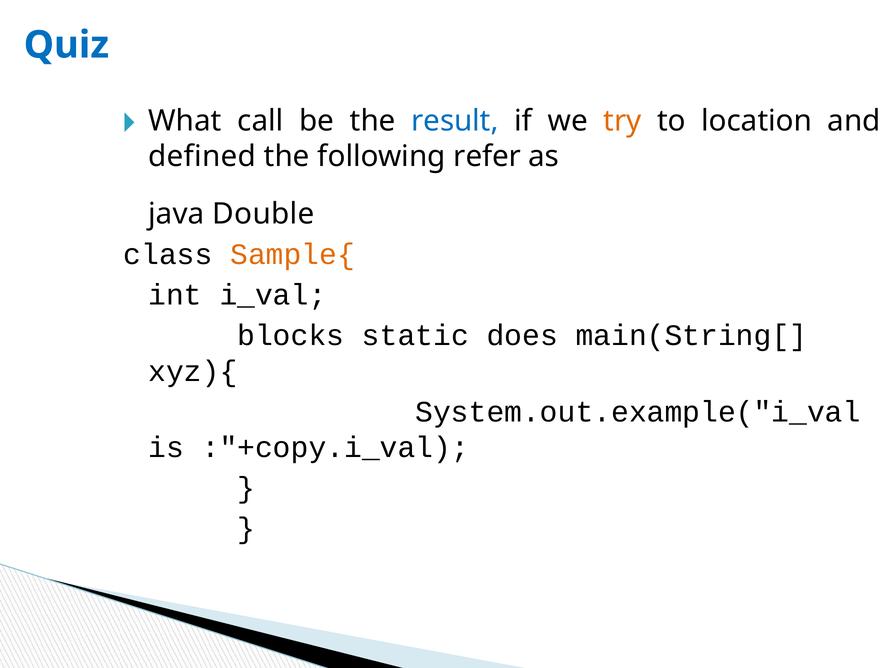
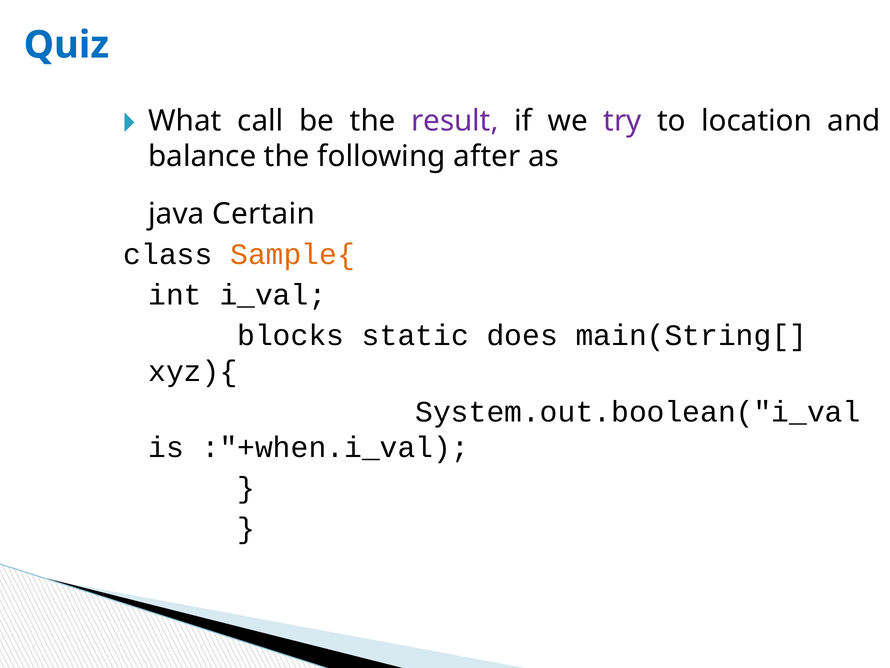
result colour: blue -> purple (455, 121)
try colour: orange -> purple (622, 121)
defined: defined -> balance (202, 156)
refer: refer -> after (487, 156)
Double: Double -> Certain (263, 214)
System.out.example("i_val: System.out.example("i_val -> System.out.boolean("i_val (638, 412)
:"+copy.i_val: :"+copy.i_val -> :"+when.i_val (335, 447)
